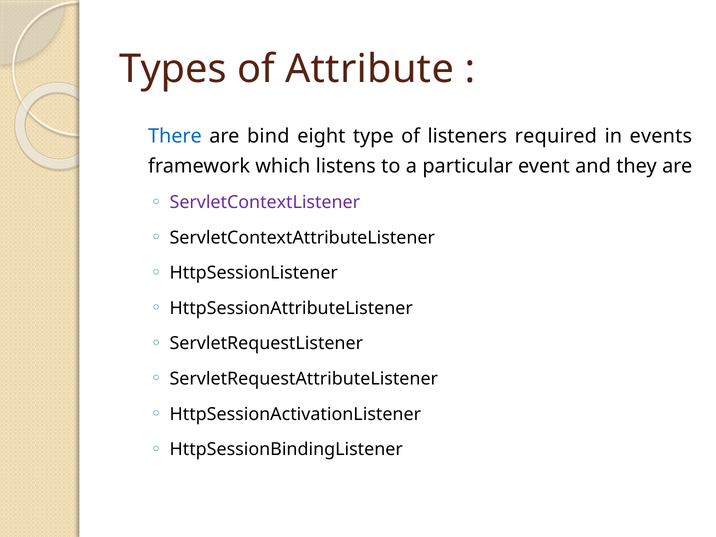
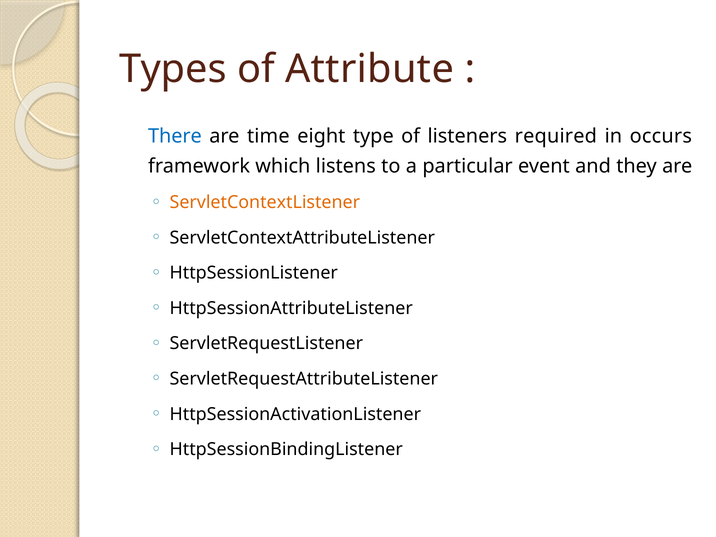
bind: bind -> time (268, 136)
events: events -> occurs (661, 136)
ServletContextListener colour: purple -> orange (265, 202)
